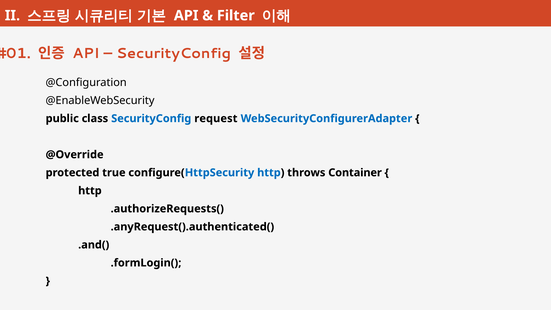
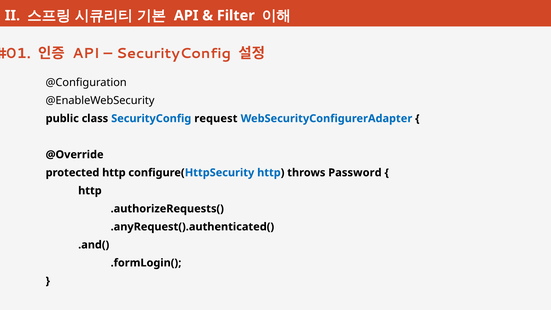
protected true: true -> http (114, 173)
Container: Container -> Password (355, 173)
